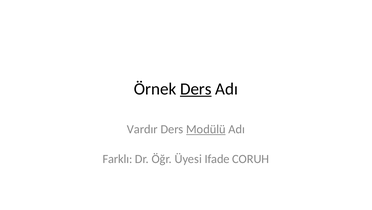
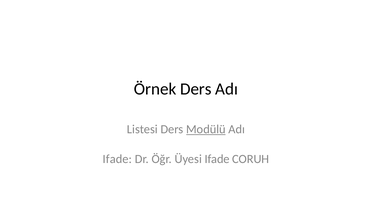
Ders underline: present -> none (196, 89)
Vardır: Vardır -> Listesi (142, 129)
Farklı: Farklı -> Ifade (117, 159)
